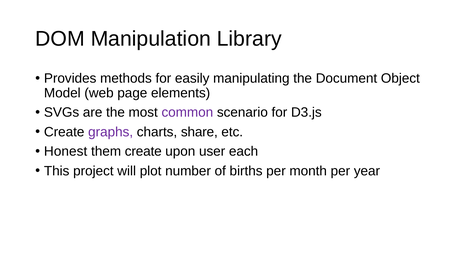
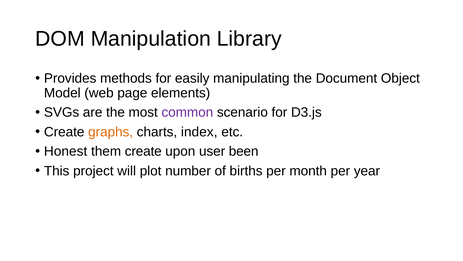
graphs colour: purple -> orange (111, 132)
share: share -> index (199, 132)
each: each -> been (244, 151)
